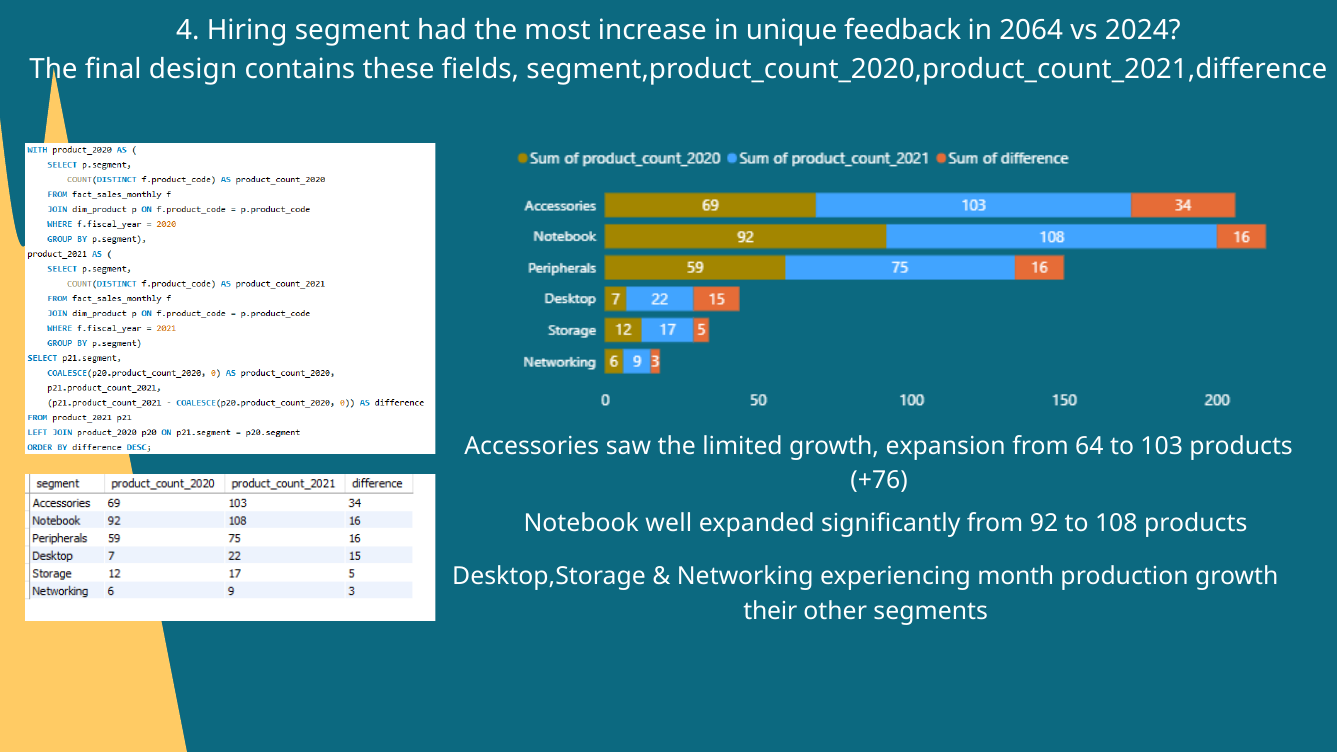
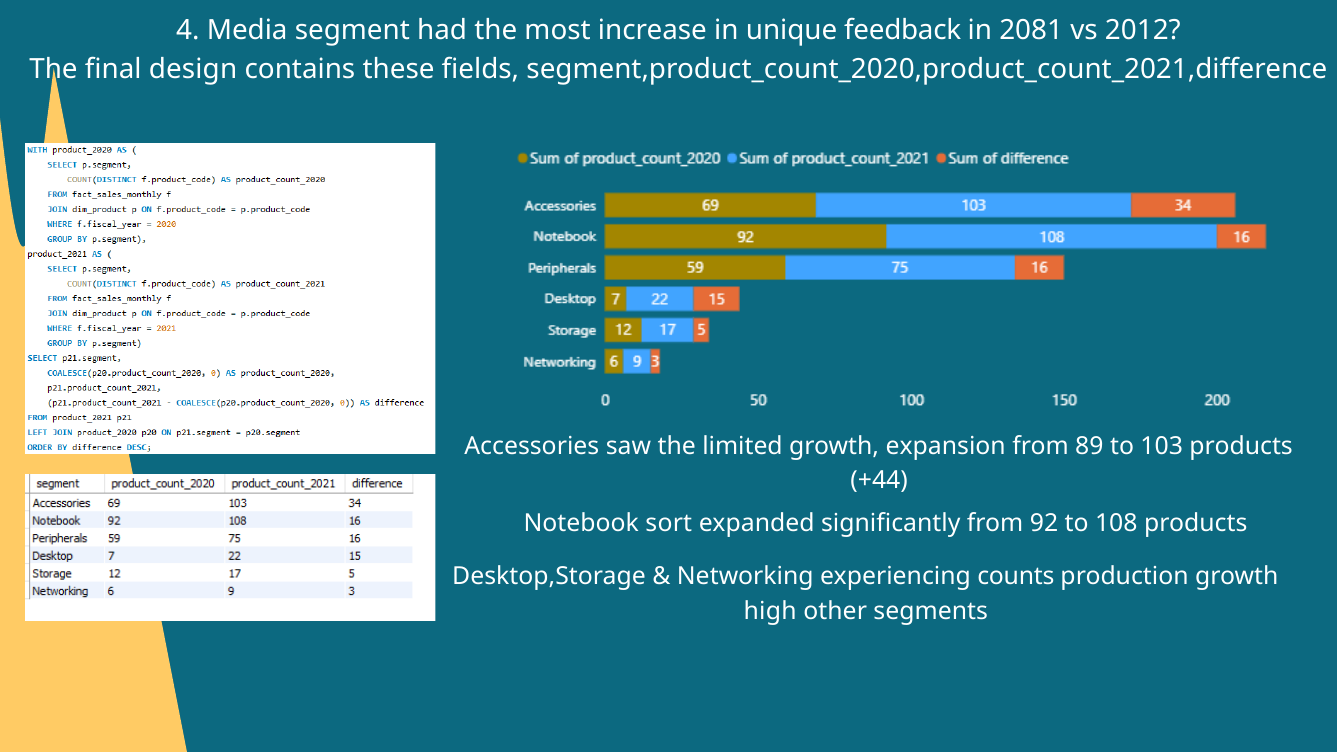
Hiring: Hiring -> Media (247, 31)
2064: 2064 -> 2081 (1031, 31)
2024: 2024 -> 2012 (1143, 31)
64: 64 -> 89 (1089, 446)
+76: +76 -> +44 (879, 481)
well: well -> sort (669, 524)
month: month -> counts (1016, 577)
their: their -> high (770, 612)
